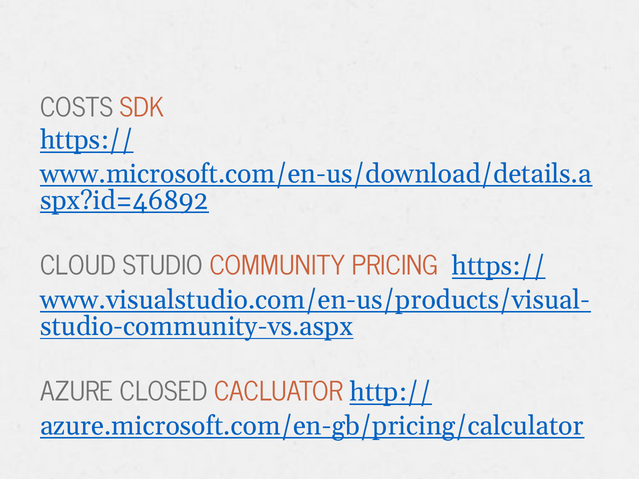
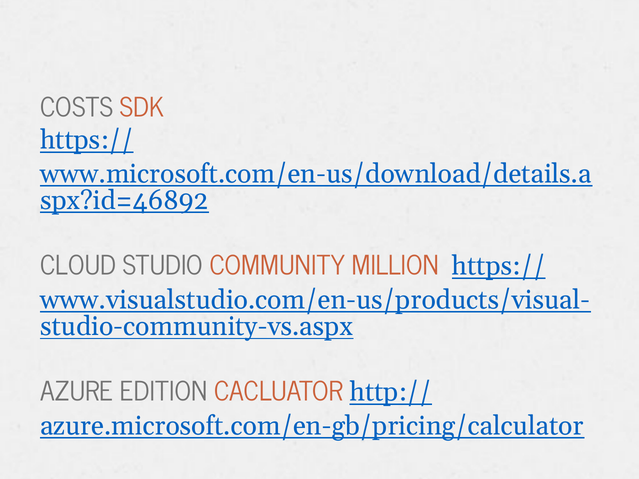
PRICING: PRICING -> MILLION (395, 266)
CLOSED: CLOSED -> EDITION (164, 392)
